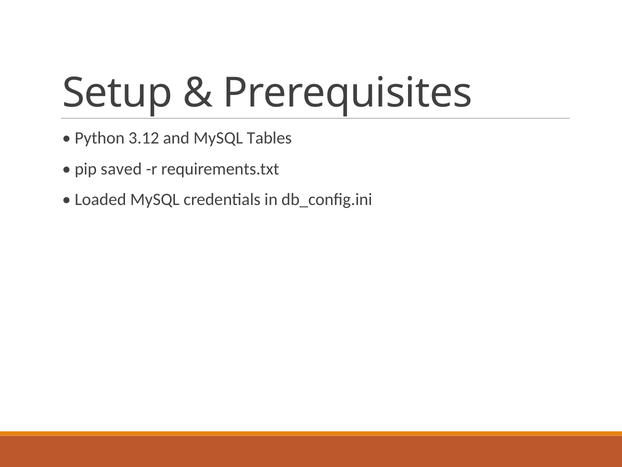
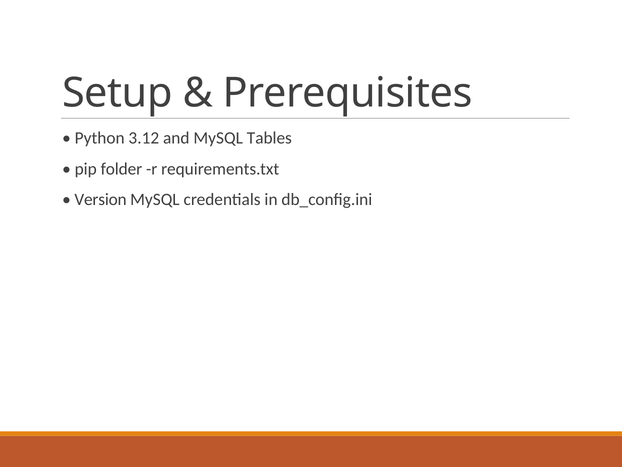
saved: saved -> folder (121, 169)
Loaded: Loaded -> Version (101, 199)
